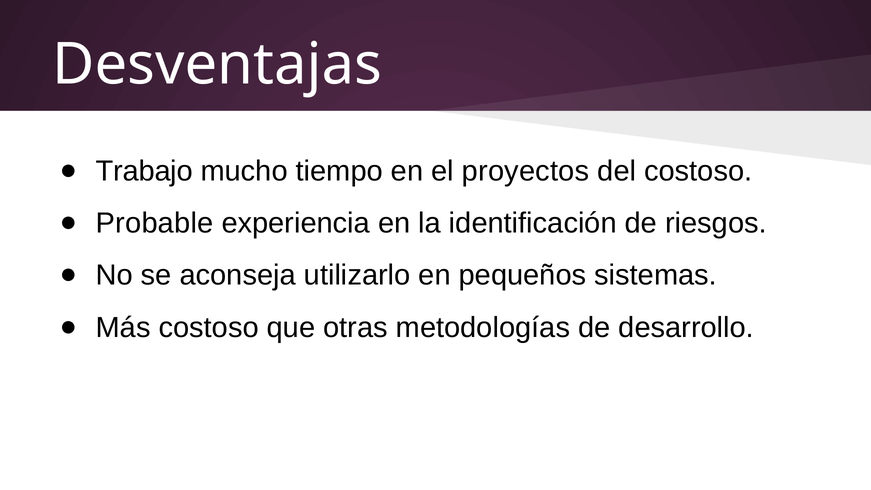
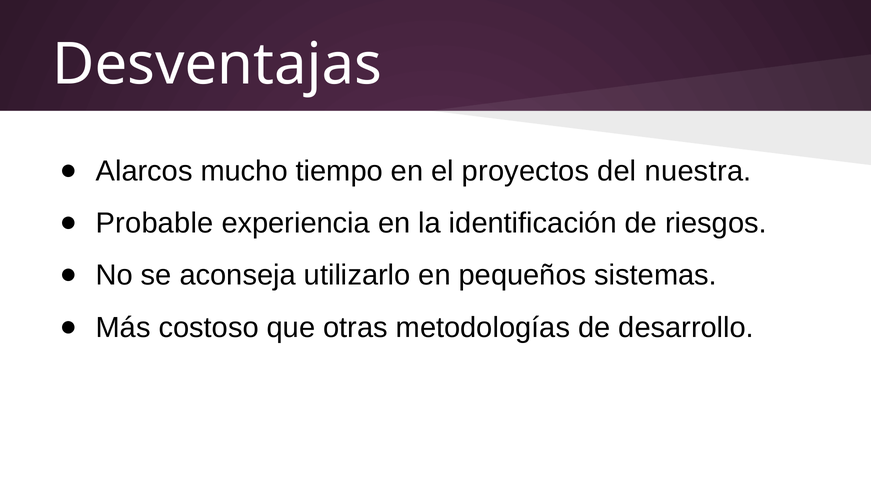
Trabajo: Trabajo -> Alarcos (144, 171)
del costoso: costoso -> nuestra (698, 171)
